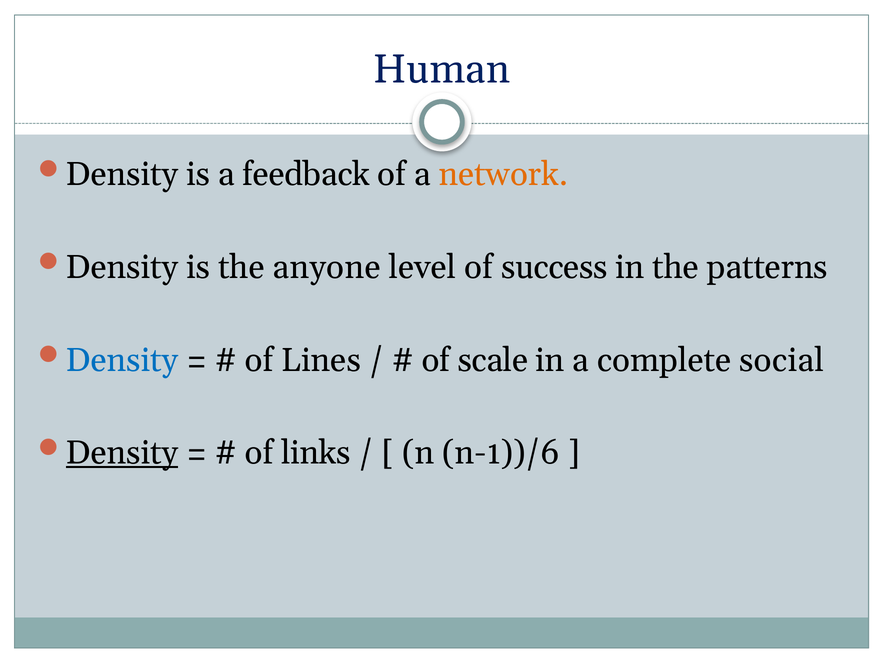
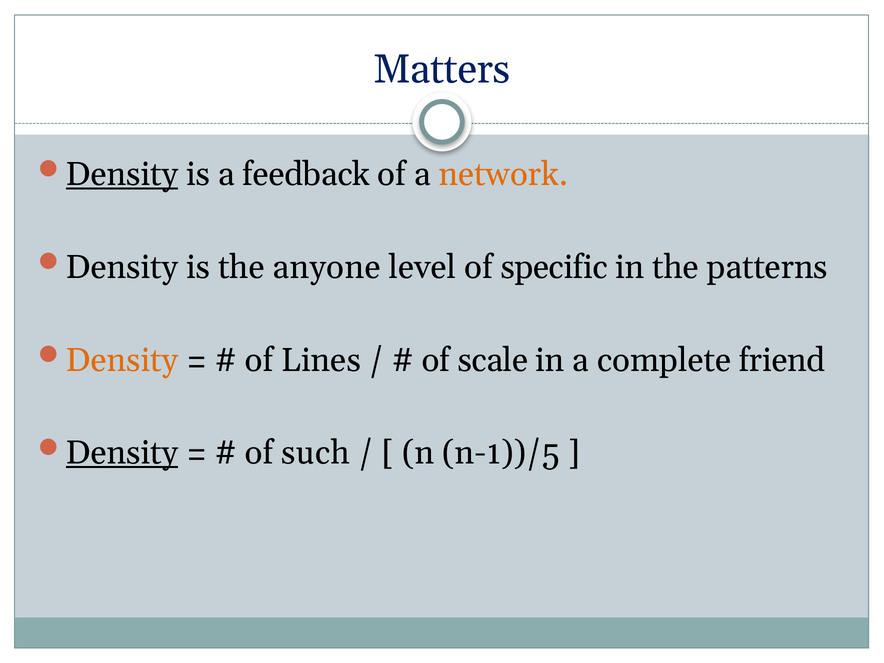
Human: Human -> Matters (442, 70)
Density underline: none -> present (122, 174)
success: success -> specific (554, 267)
Density colour: blue -> orange (122, 360)
social: social -> friend (782, 360)
links: links -> such (316, 453)
n-1))/6: n-1))/6 -> n-1))/5 (501, 453)
